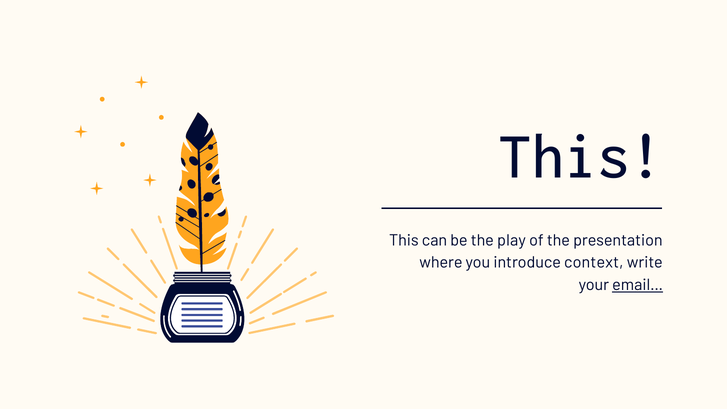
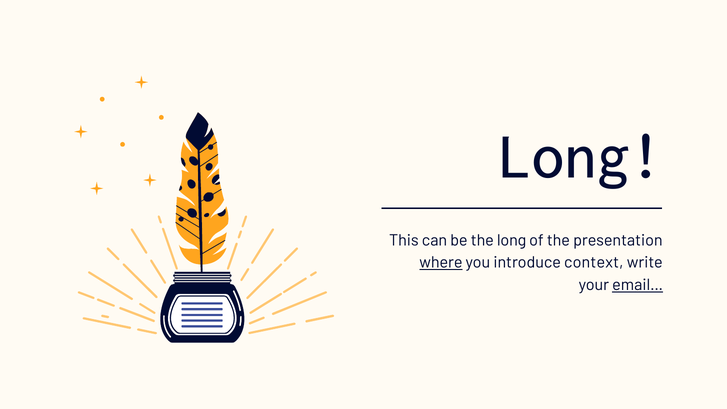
This: This -> Long (581, 156)
the play: play -> long (512, 240)
where underline: none -> present (441, 263)
